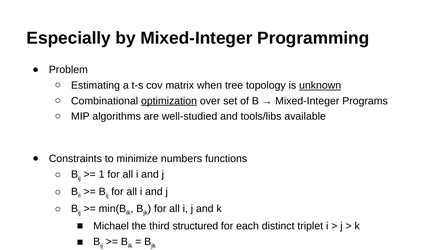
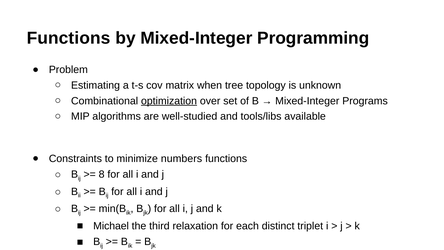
Especially: Especially -> Functions (69, 38)
unknown underline: present -> none (320, 85)
1: 1 -> 8 (102, 174)
structured: structured -> relaxation (195, 226)
